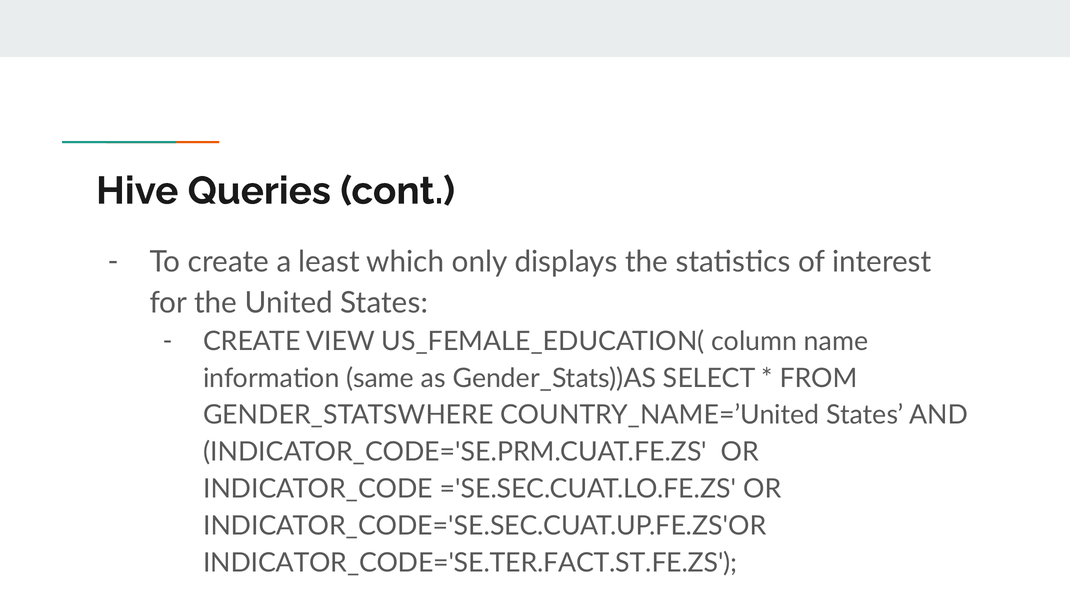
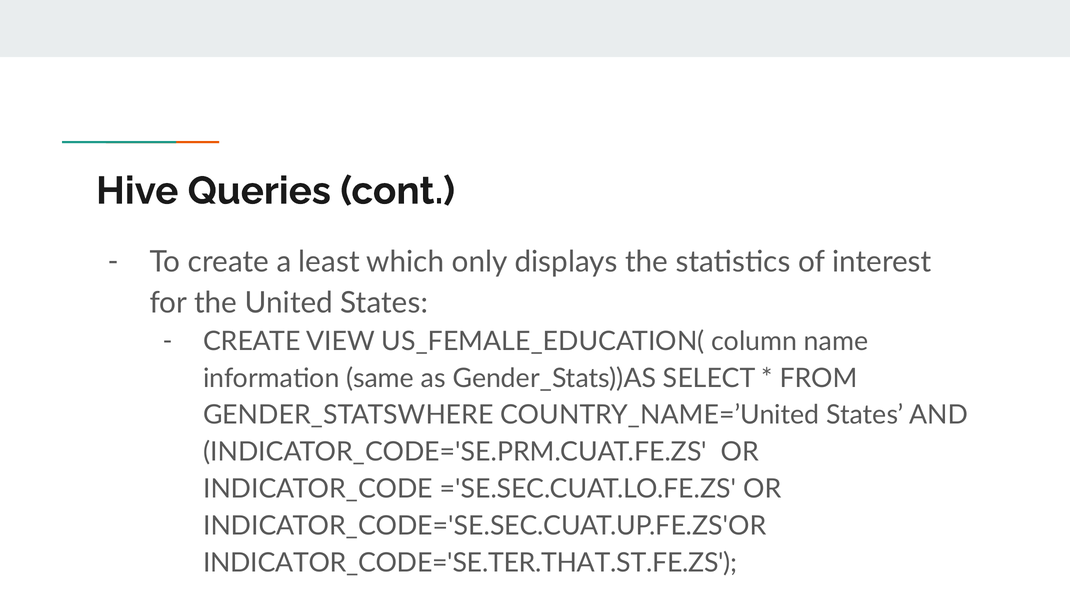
INDICATOR_CODE='SE.TER.FACT.ST.FE.ZS: INDICATOR_CODE='SE.TER.FACT.ST.FE.ZS -> INDICATOR_CODE='SE.TER.THAT.ST.FE.ZS (470, 563)
